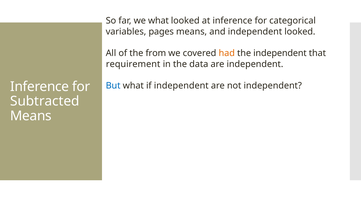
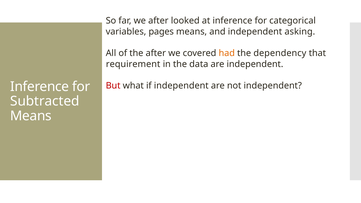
we what: what -> after (158, 21)
independent looked: looked -> asking (300, 32)
the from: from -> after (156, 53)
the independent: independent -> dependency (280, 53)
But colour: blue -> red (113, 86)
